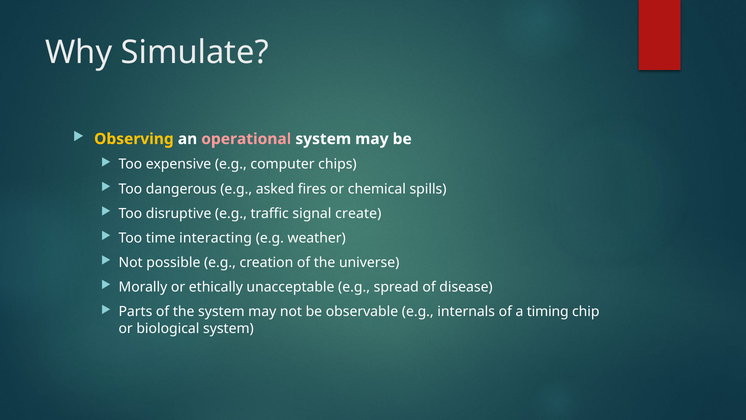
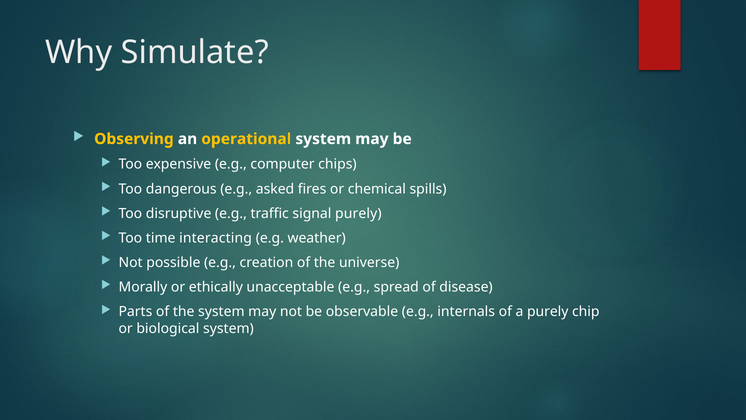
operational colour: pink -> yellow (246, 139)
signal create: create -> purely (358, 213)
a timing: timing -> purely (548, 312)
